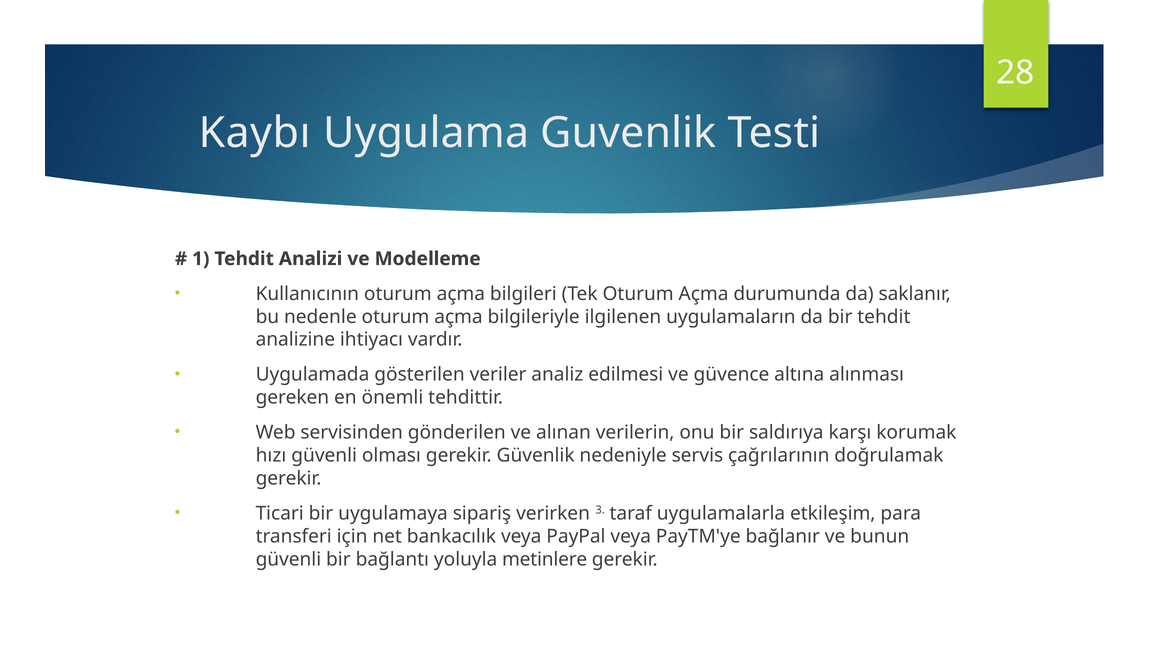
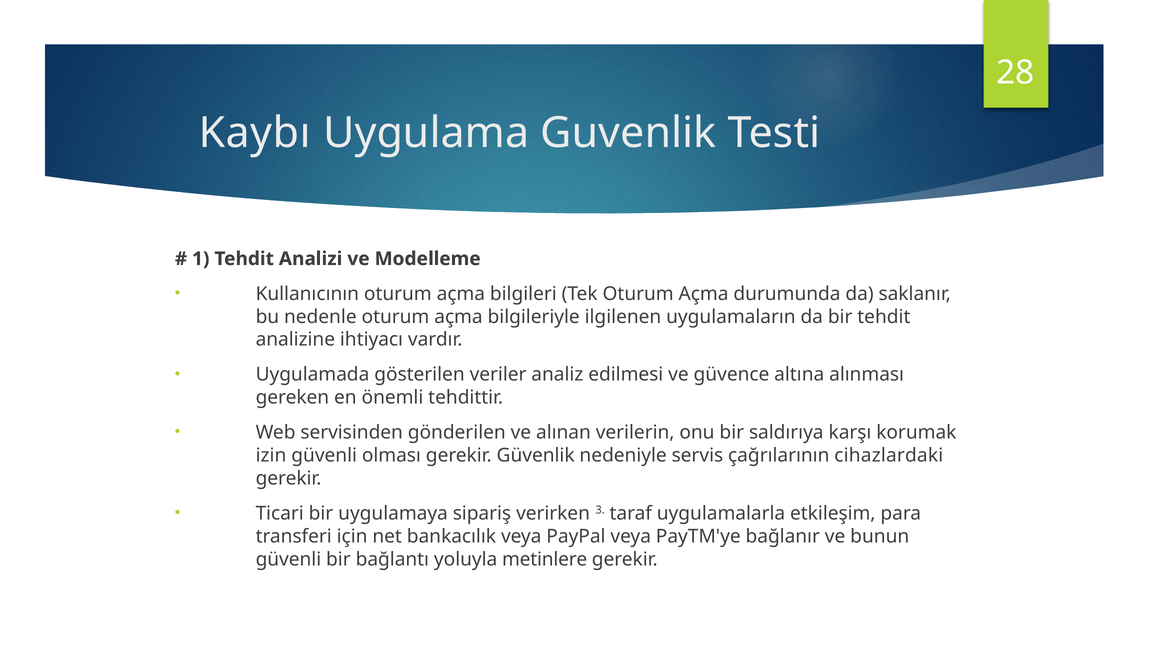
hızı: hızı -> izin (271, 456)
doğrulamak: doğrulamak -> cihazlardaki (889, 456)
